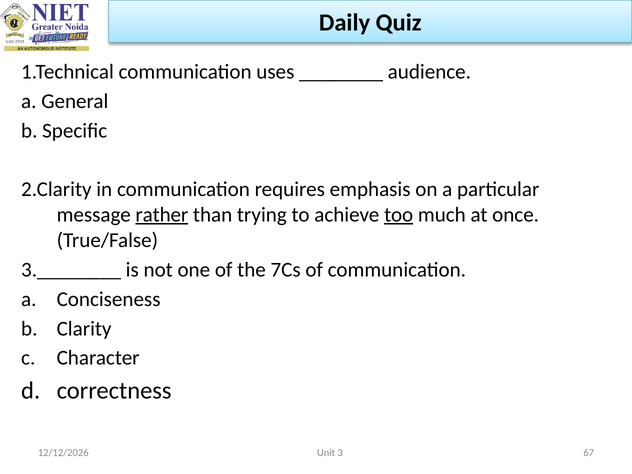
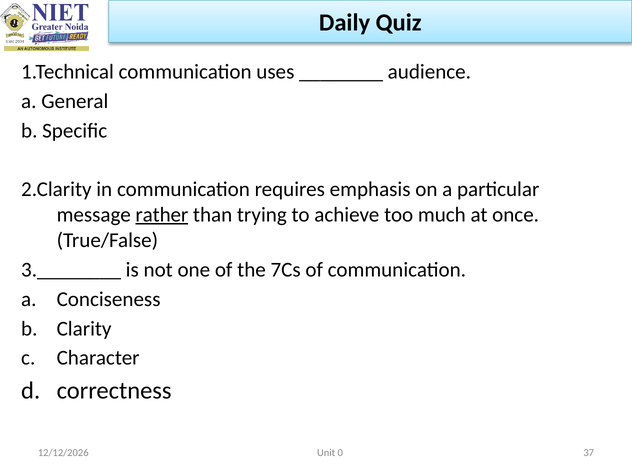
too underline: present -> none (399, 215)
67: 67 -> 37 (589, 453)
3: 3 -> 0 (340, 453)
